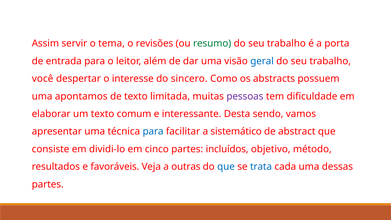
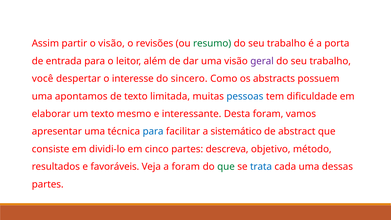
servir: servir -> partir (74, 43)
o tema: tema -> visão (112, 43)
geral colour: blue -> purple (262, 61)
pessoas colour: purple -> blue (245, 96)
comum: comum -> mesmo (134, 114)
Desta sendo: sendo -> foram (268, 114)
incluídos: incluídos -> descreva (227, 149)
a outras: outras -> foram (186, 167)
que colour: blue -> green (226, 167)
